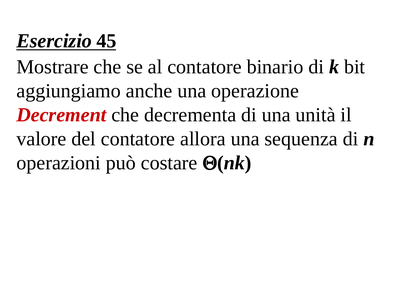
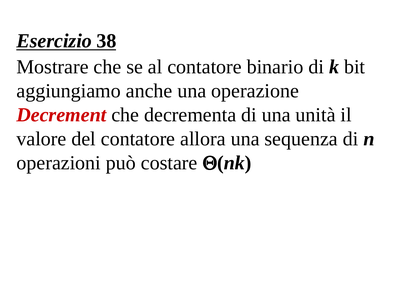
45: 45 -> 38 (107, 41)
